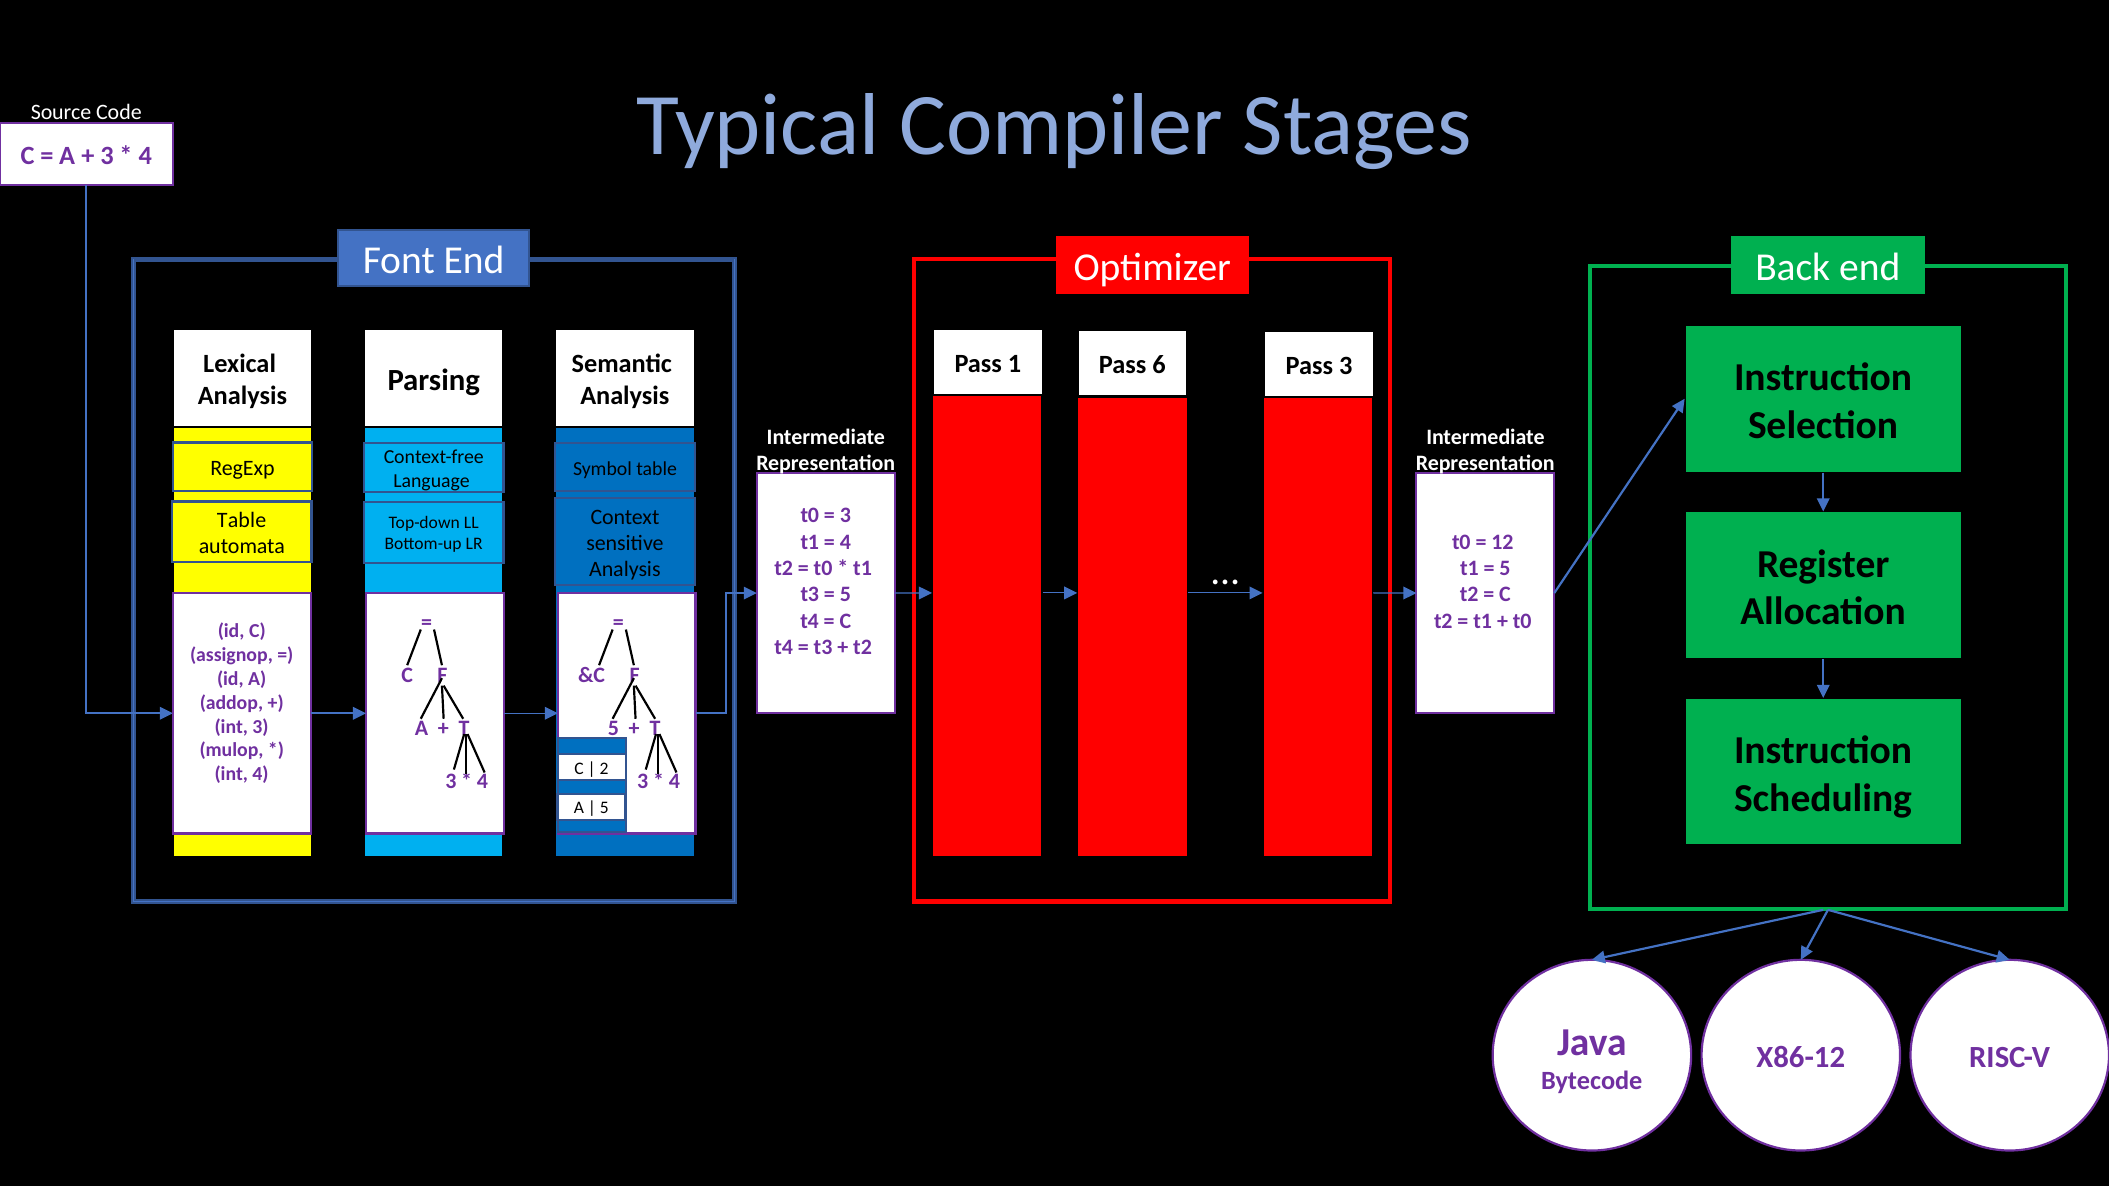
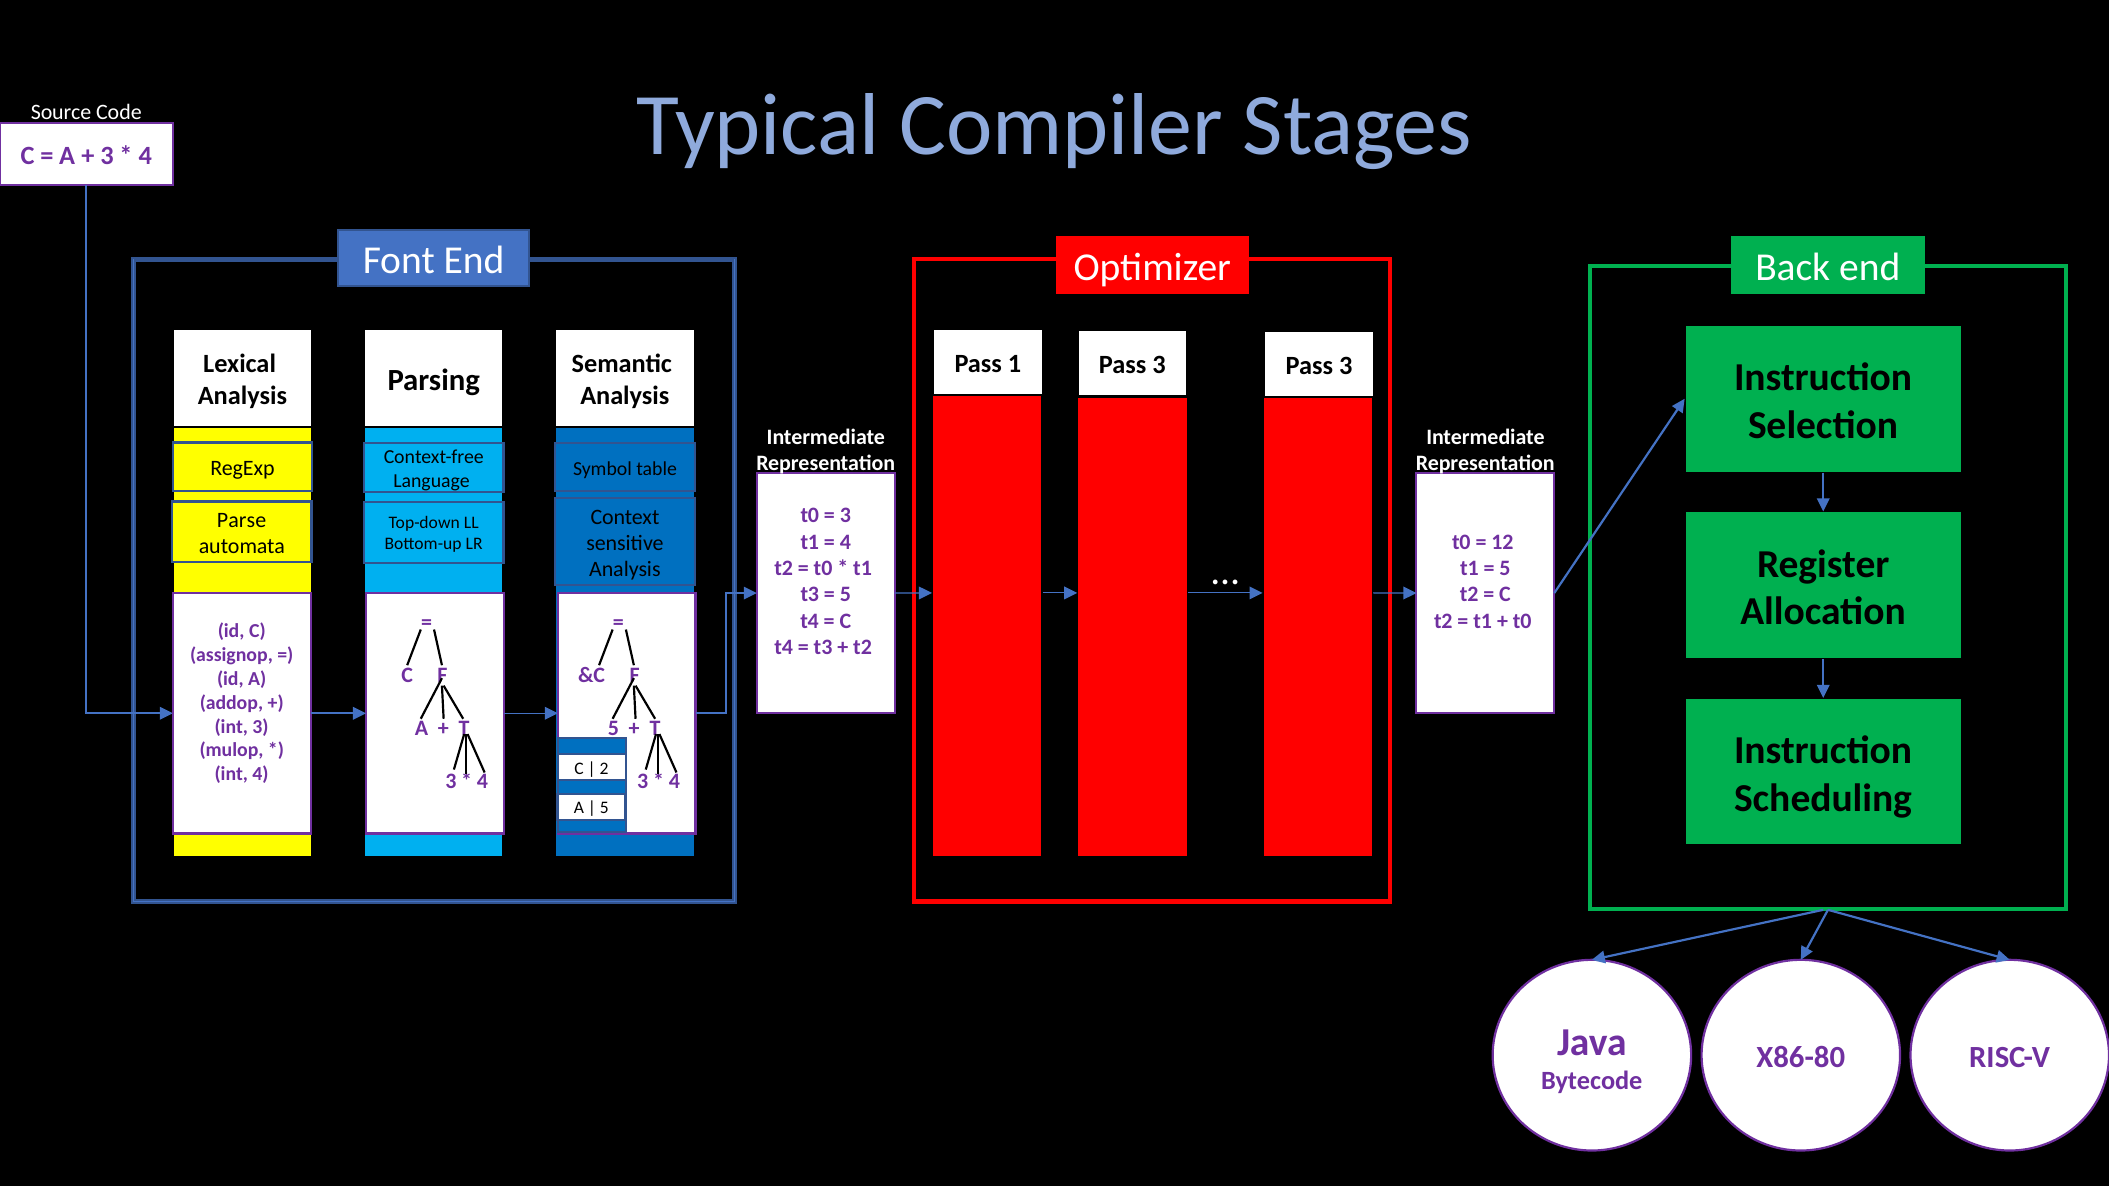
1 Pass 6: 6 -> 3 (1159, 365)
Table: Table -> Parse (242, 520)
X86-12: X86-12 -> X86-80 (1801, 1058)
